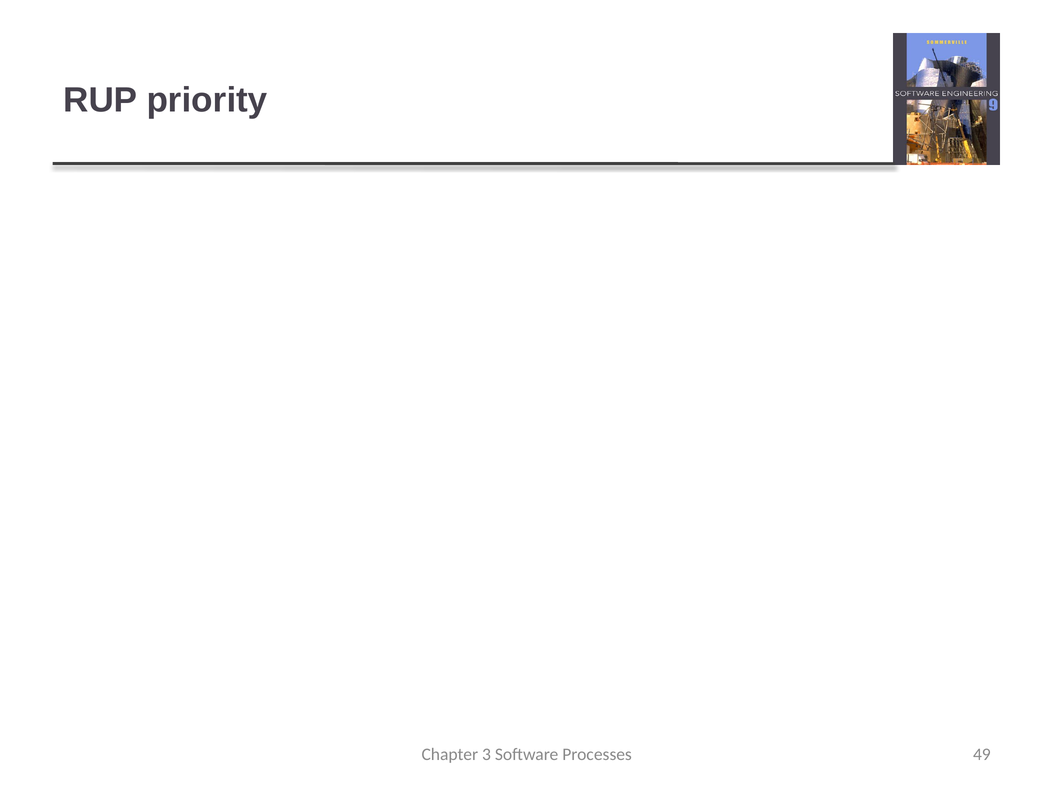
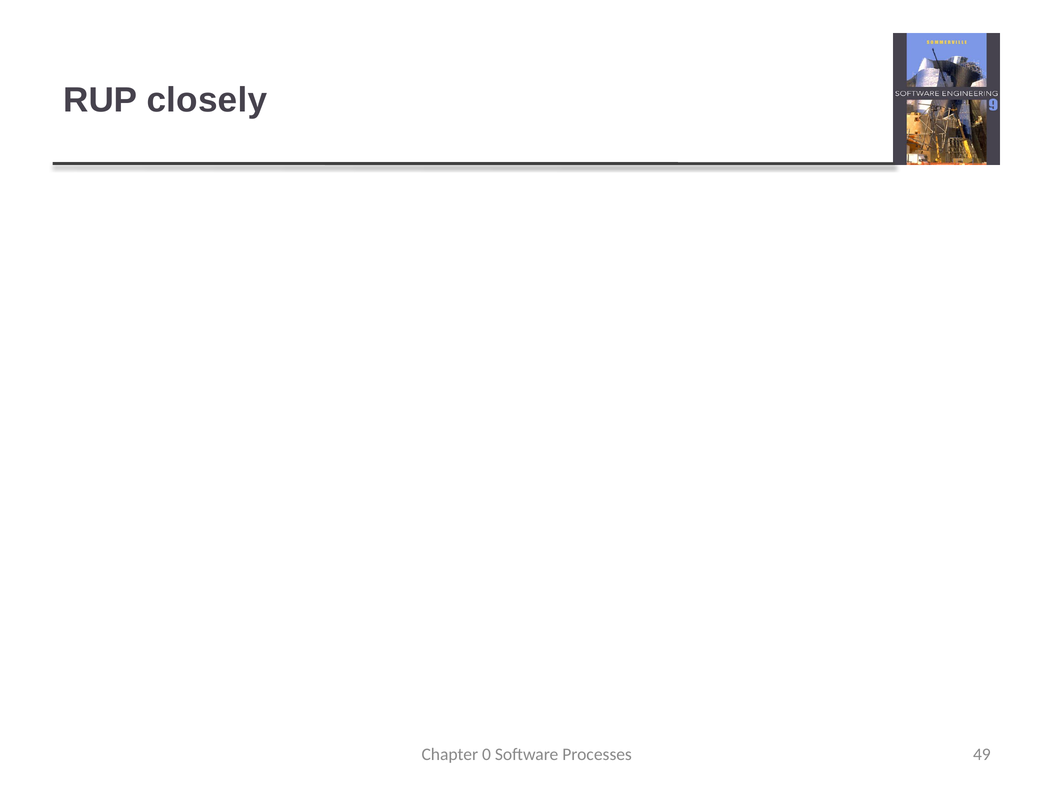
priority: priority -> closely (207, 100)
3: 3 -> 0 (487, 755)
